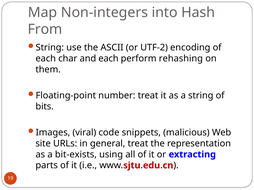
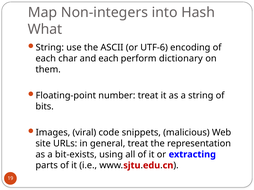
From: From -> What (45, 29)
UTF-2: UTF-2 -> UTF-6 (154, 48)
rehashing: rehashing -> dictionary (181, 59)
